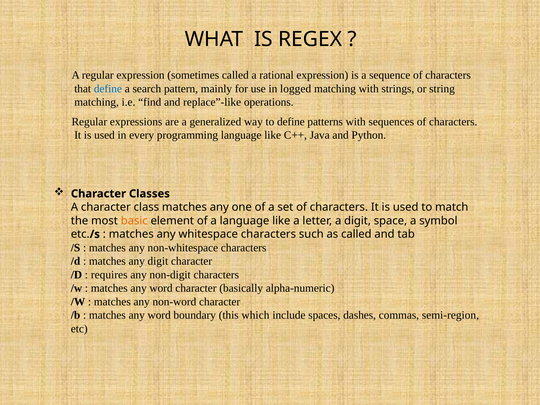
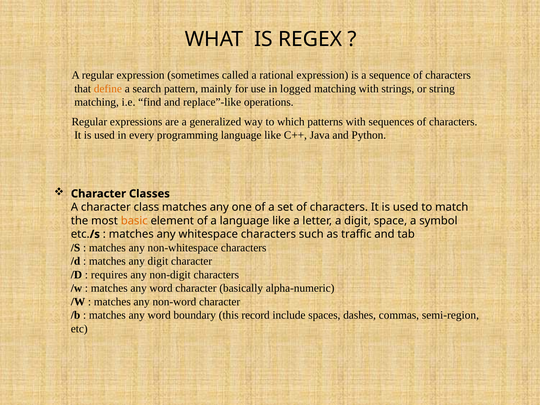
define colour: blue -> orange (108, 89)
to define: define -> which (291, 122)
as called: called -> traffic (356, 234)
which: which -> record (256, 315)
